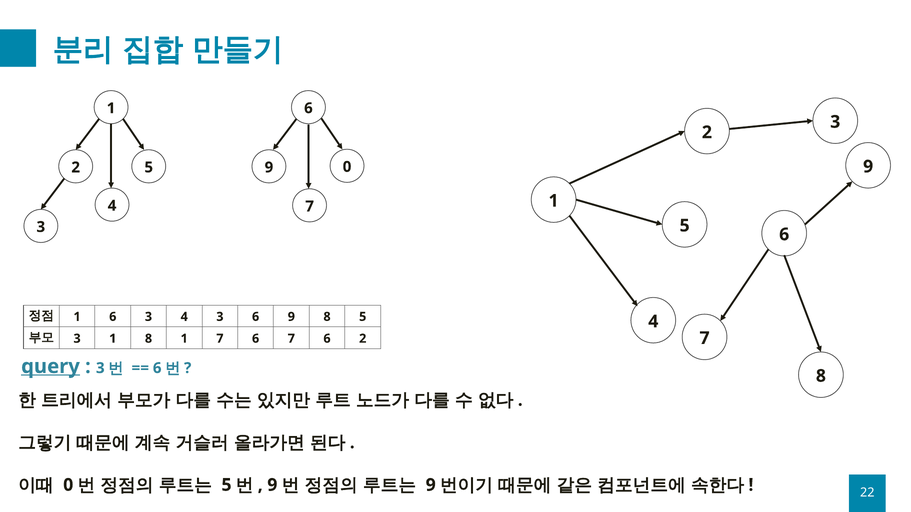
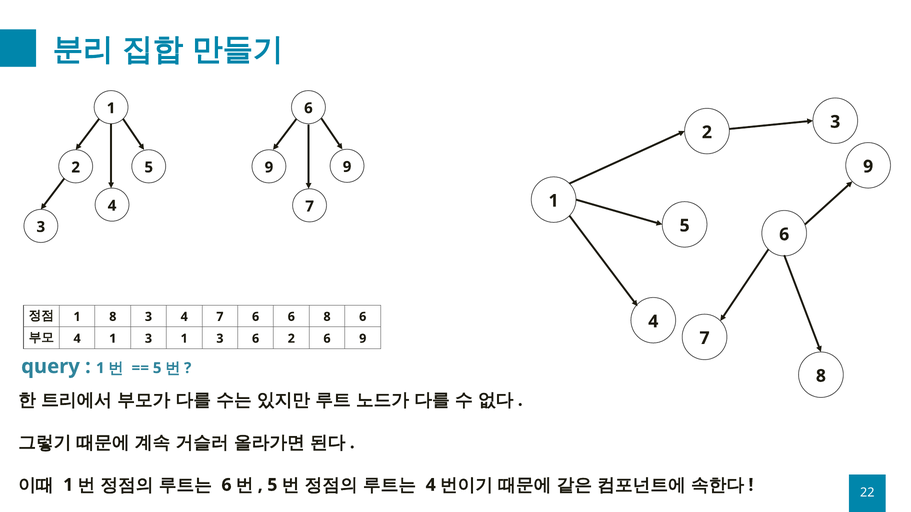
9 0: 0 -> 9 (347, 167)
1 6: 6 -> 8 (113, 317)
3 4 3: 3 -> 7 (220, 317)
9: 9 -> 6 (291, 317)
8 5: 5 -> 6 (363, 317)
3: 3 -> 4 (77, 339)
8: 8 -> 3 (149, 339)
7: 7 -> 3 (220, 339)
6 7: 7 -> 2 (291, 339)
2: 2 -> 9 (363, 339)
query underline: present -> none (50, 367)
3: 3 -> 1 (100, 368)
6: 6 -> 5 (157, 368)
0: 0 -> 1 (68, 485)
5: 5 -> 6 (227, 485)
9: 9 -> 5 (272, 485)
9: 9 -> 4 (431, 485)
